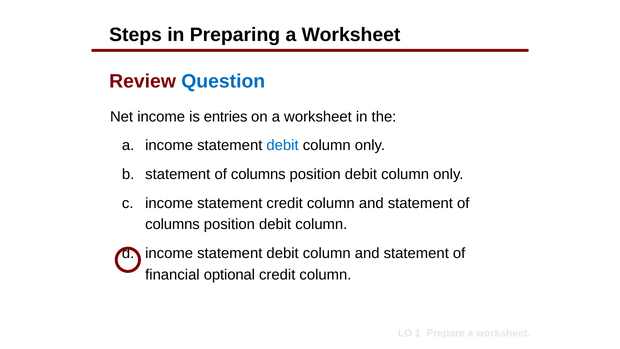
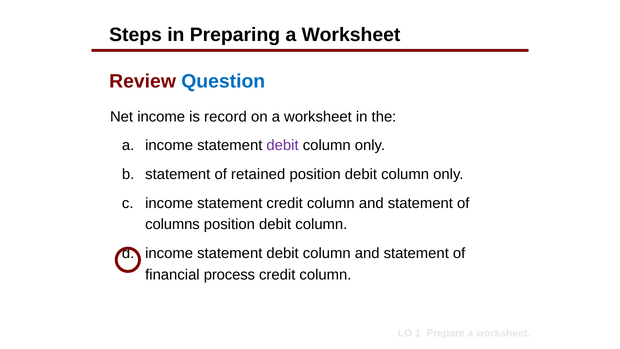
entries: entries -> record (225, 117)
debit colour: blue -> purple (283, 145)
columns: columns -> retained (258, 174)
optional: optional -> process (229, 274)
